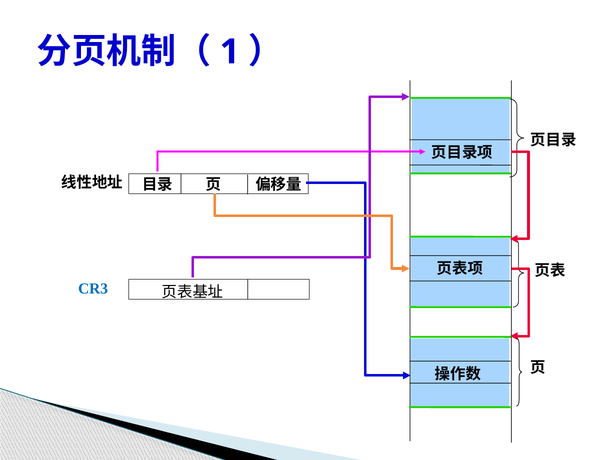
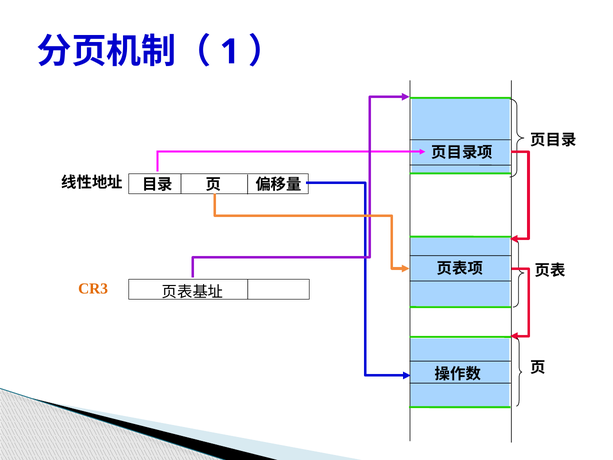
CR3 colour: blue -> orange (93, 288)
